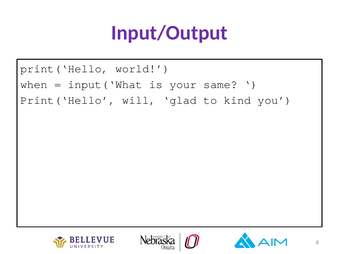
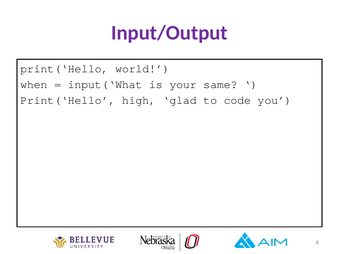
will: will -> high (139, 100)
kind: kind -> code (237, 100)
